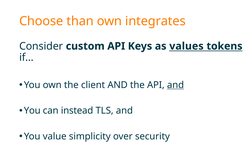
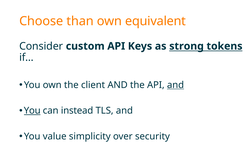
integrates: integrates -> equivalent (155, 21)
values: values -> strong (187, 46)
You underline: none -> present (32, 110)
